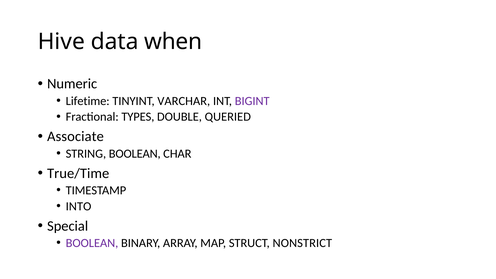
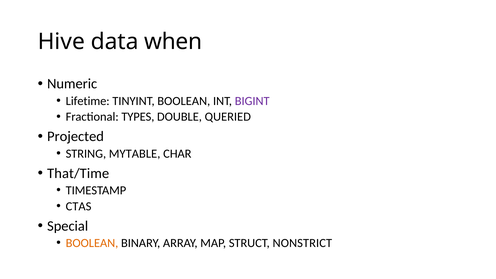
TINYINT VARCHAR: VARCHAR -> BOOLEAN (184, 101)
Associate: Associate -> Projected (76, 137)
STRING BOOLEAN: BOOLEAN -> MYTABLE (135, 154)
True/Time: True/Time -> That/Time (78, 173)
INTO: INTO -> CTAS (79, 206)
BOOLEAN colour: purple -> orange (92, 243)
